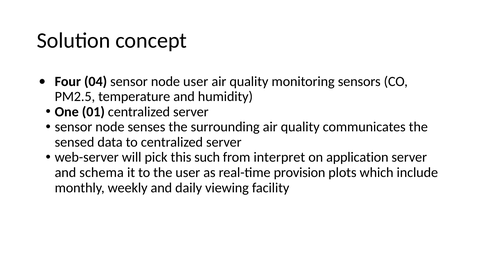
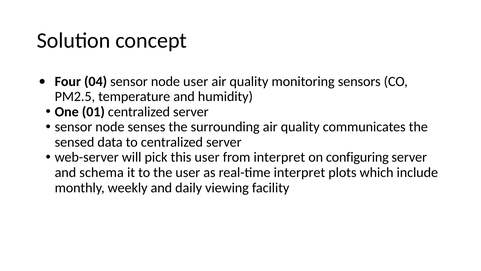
this such: such -> user (207, 157)
application: application -> configuring (357, 157)
real-time provision: provision -> interpret (299, 172)
